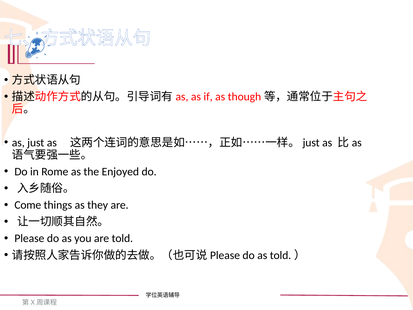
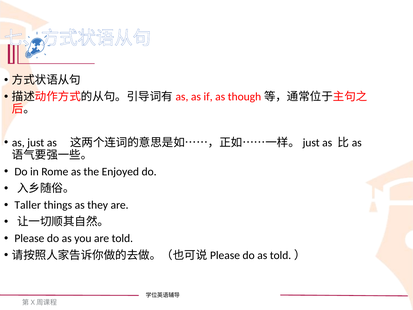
Come: Come -> Taller (28, 205)
